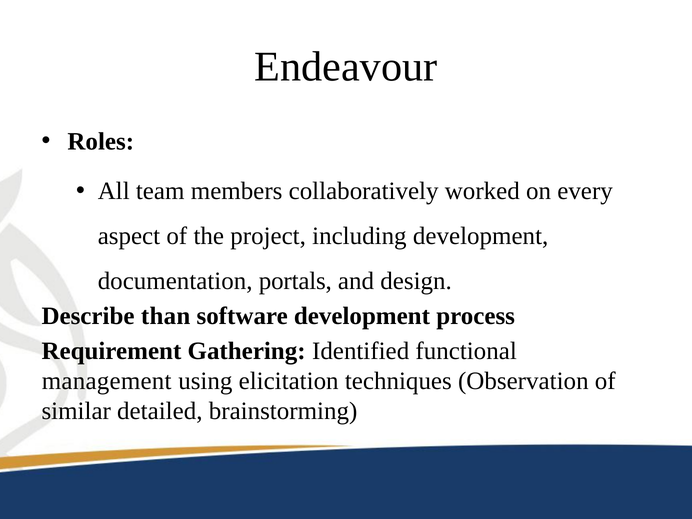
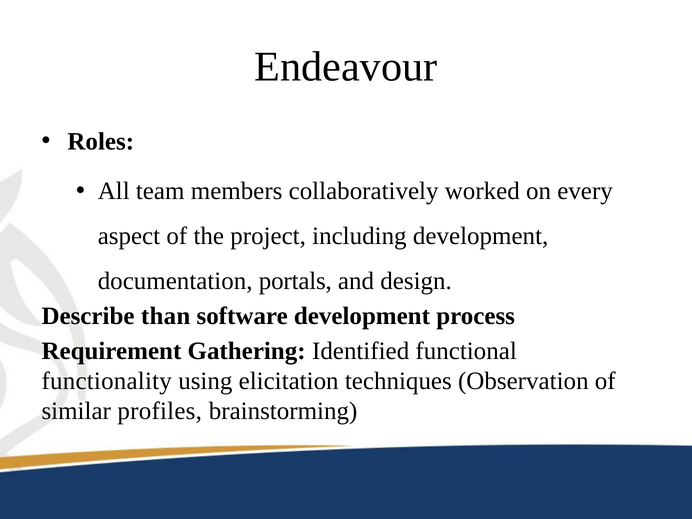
management: management -> functionality (107, 381)
detailed: detailed -> profiles (160, 411)
